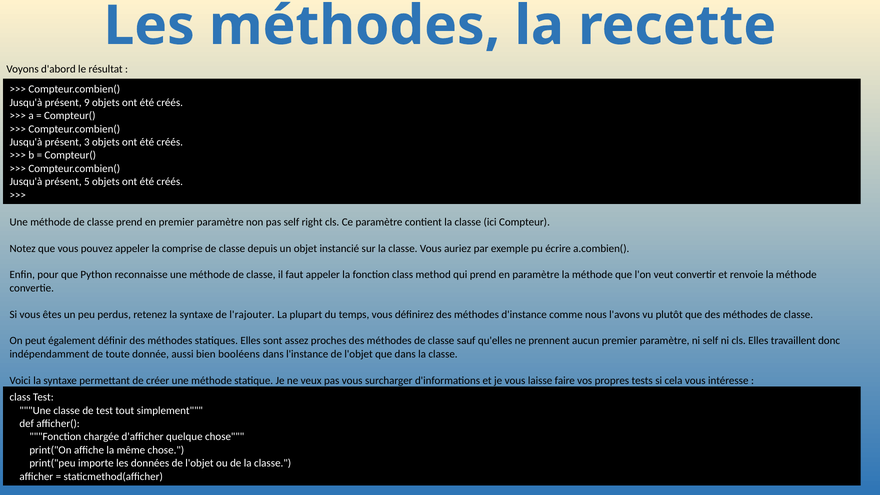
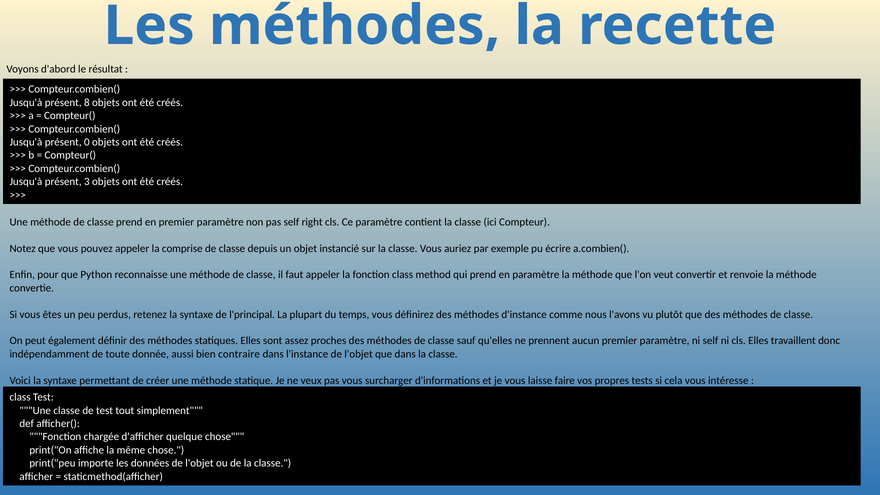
9: 9 -> 8 (87, 102)
3: 3 -> 0 (87, 142)
5: 5 -> 3 (87, 182)
l'rajouter: l'rajouter -> l'principal (252, 314)
booléens: booléens -> contraire (239, 354)
